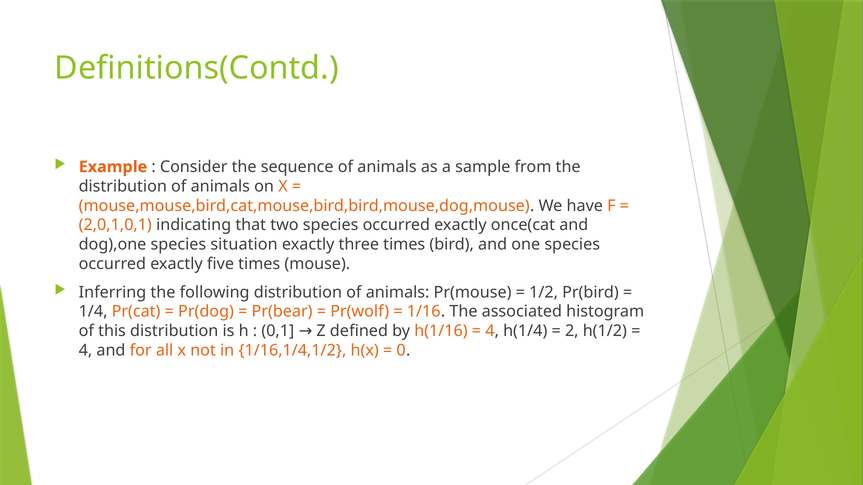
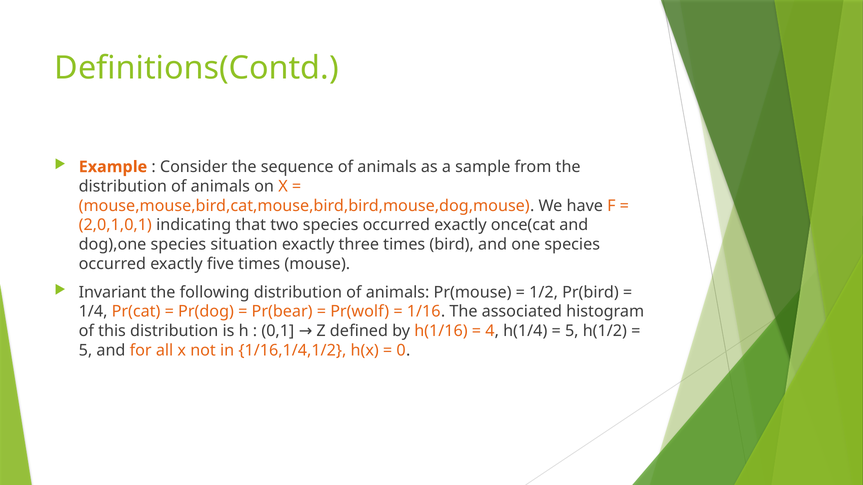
Inferring: Inferring -> Invariant (113, 293)
2: 2 -> 5 (572, 331)
4: 4 -> 5 (85, 351)
